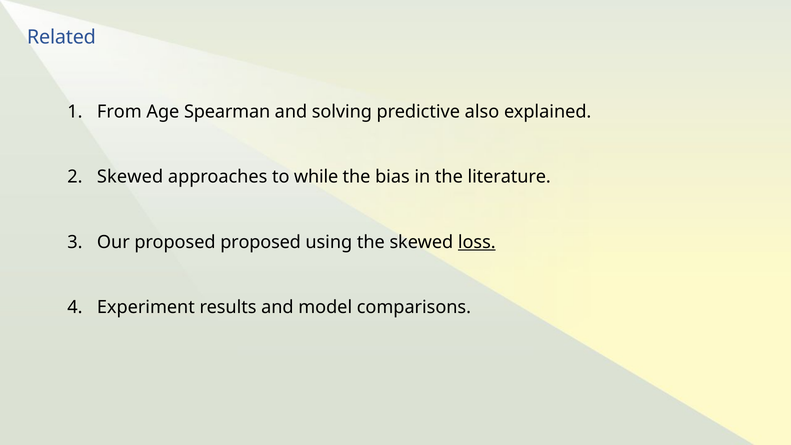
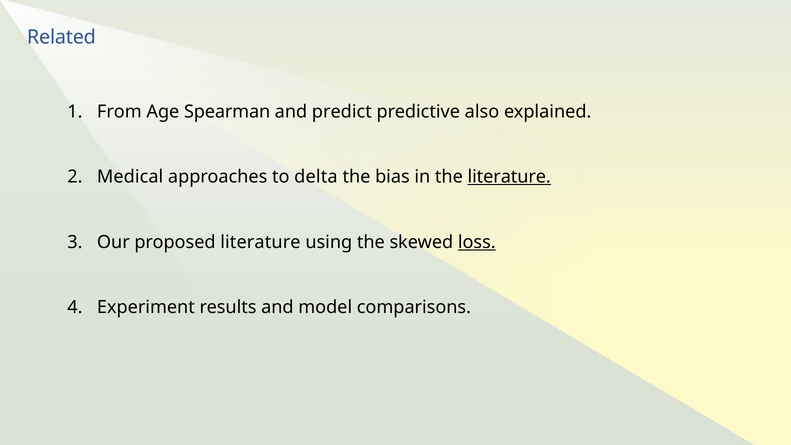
solving: solving -> predict (342, 112)
Skewed: Skewed -> Medical (130, 177)
while: while -> delta (316, 177)
literature underline: none -> present (509, 177)
proposed proposed: proposed -> literature (260, 242)
